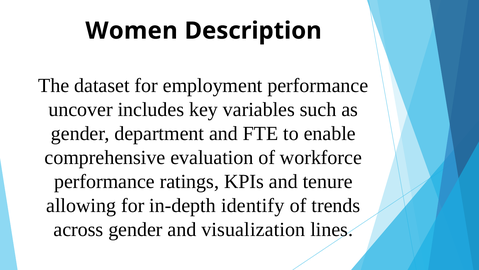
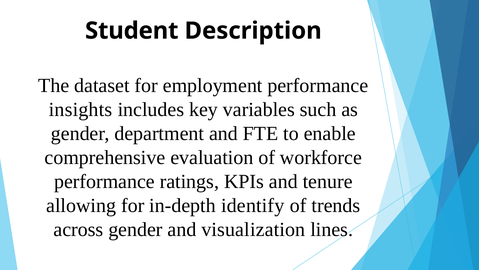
Women: Women -> Student (132, 31)
uncover: uncover -> insights (81, 109)
